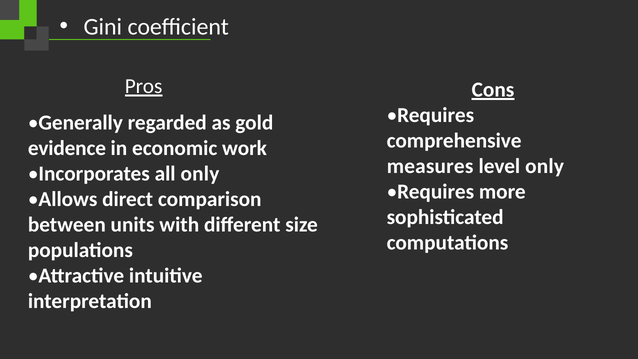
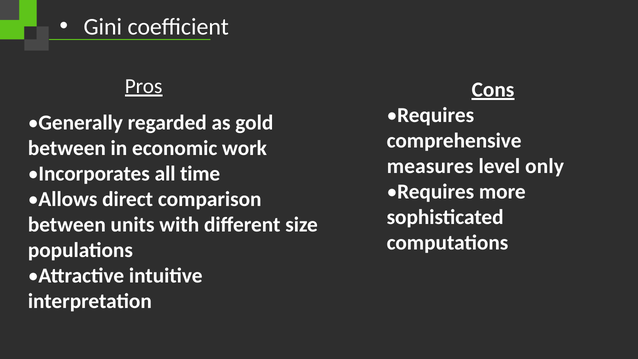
evidence: evidence -> between (67, 148)
all only: only -> time (200, 174)
